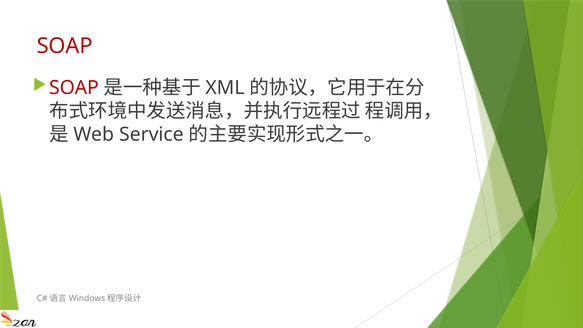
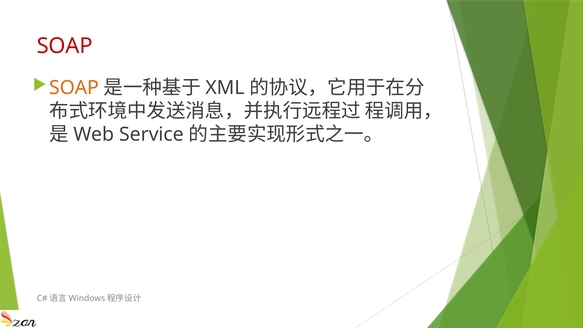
SOAP colour: red -> orange (74, 88)
